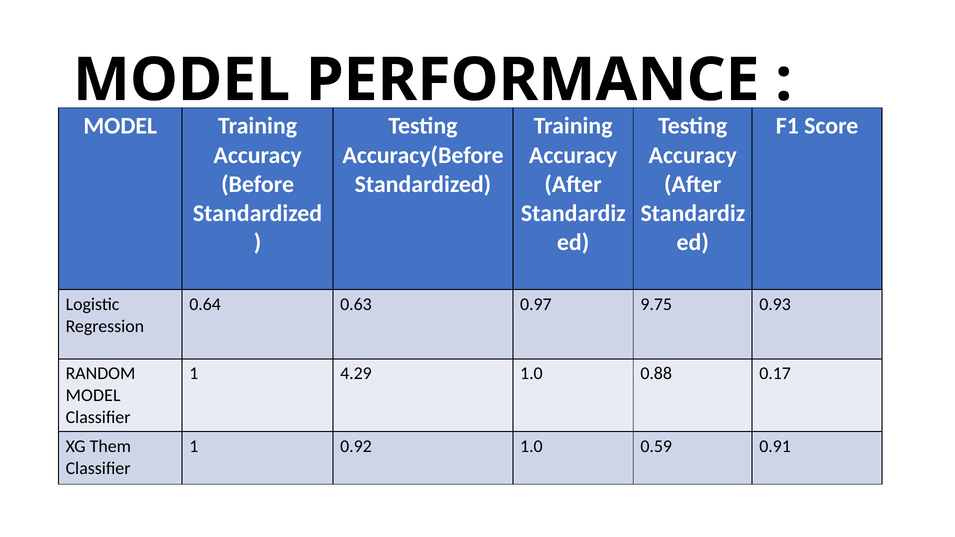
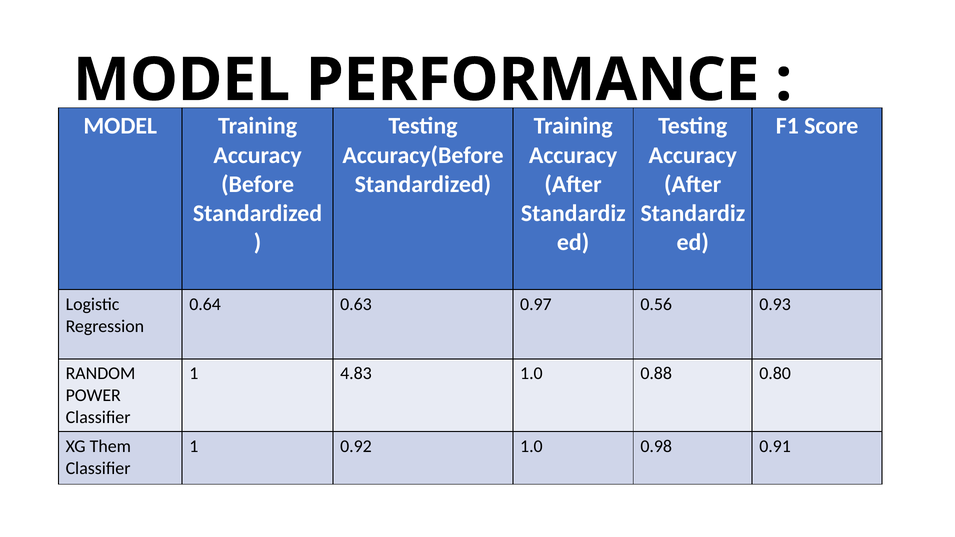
9.75: 9.75 -> 0.56 (656, 304)
4.29: 4.29 -> 4.83 (356, 374)
0.17: 0.17 -> 0.80 (775, 374)
MODEL: MODEL -> POWER (93, 396)
0.59: 0.59 -> 0.98 (656, 446)
